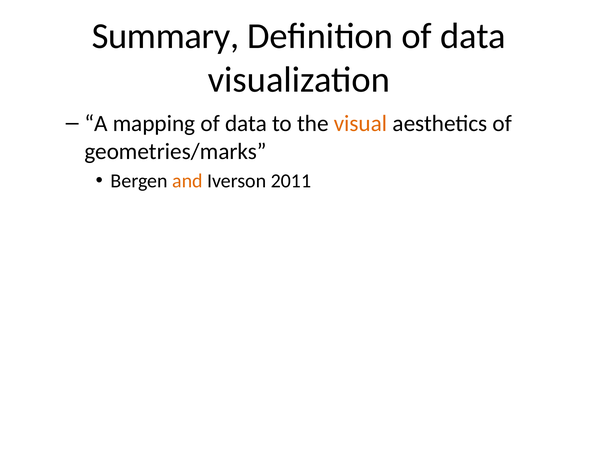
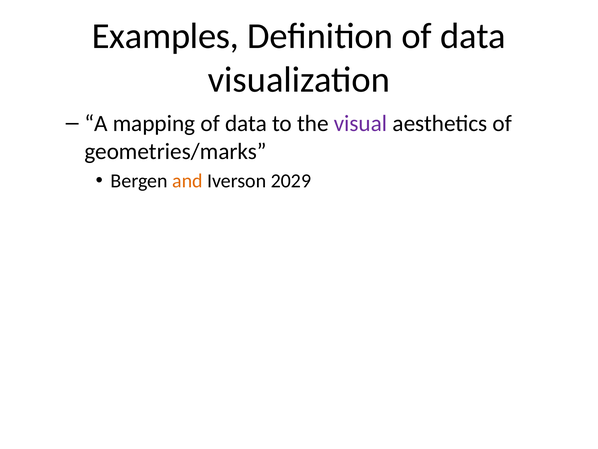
Summary: Summary -> Examples (165, 36)
visual colour: orange -> purple (361, 123)
2011: 2011 -> 2029 (291, 181)
